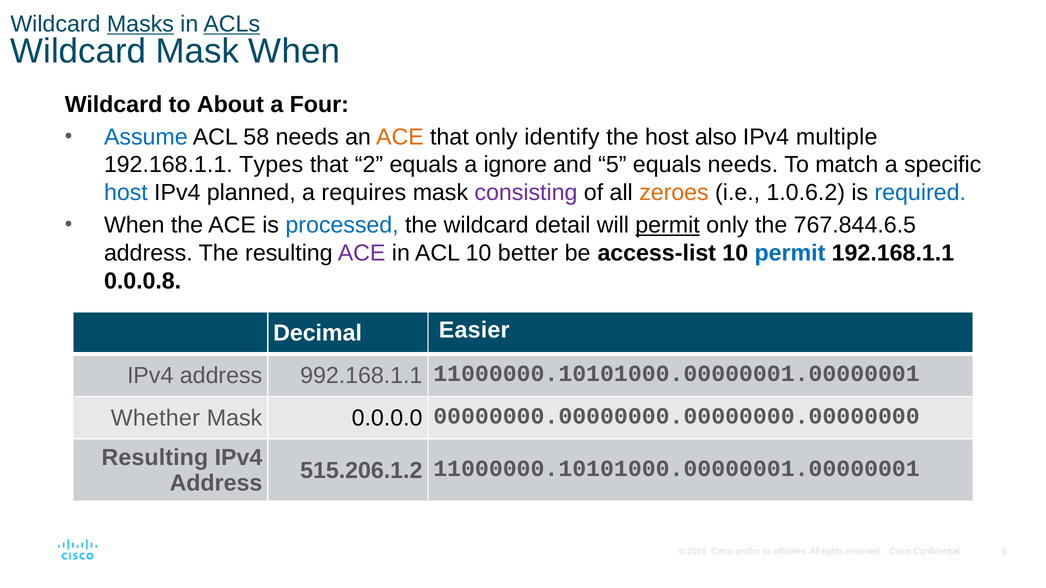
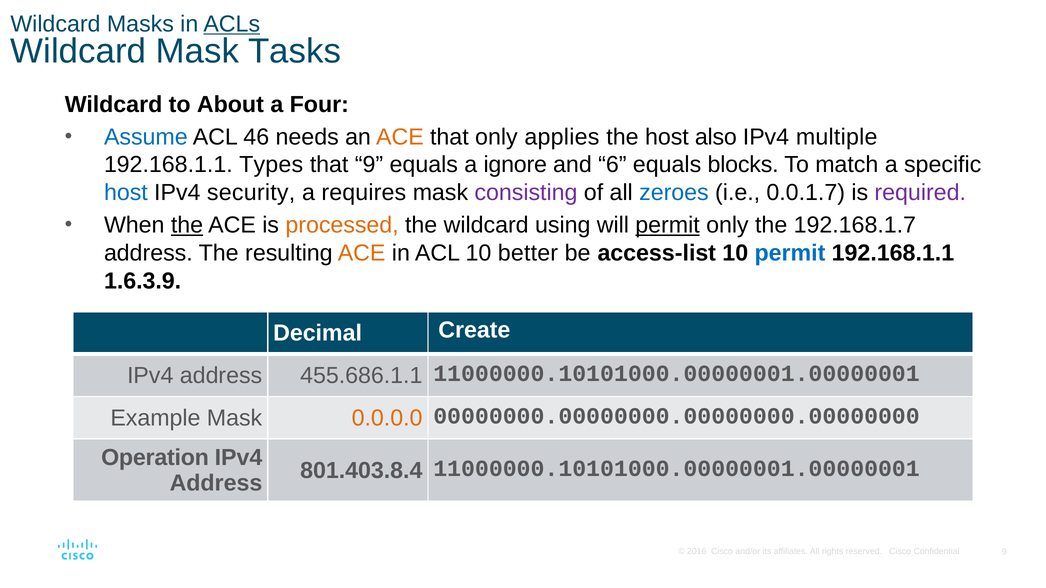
Masks underline: present -> none (140, 24)
Mask When: When -> Tasks (295, 51)
58: 58 -> 46 (256, 137)
identify: identify -> applies (562, 137)
that 2: 2 -> 9 (369, 165)
5: 5 -> 6 (612, 165)
equals needs: needs -> blocks (743, 165)
planned: planned -> security (251, 193)
zeroes colour: orange -> blue (674, 193)
1.0.6.2: 1.0.6.2 -> 0.0.1.7 (806, 193)
required colour: blue -> purple (920, 193)
the underline: none -> present (187, 225)
processed colour: blue -> orange (342, 225)
detail: detail -> using (563, 225)
767.844.6.5: 767.844.6.5 -> 192.168.1.7 (855, 225)
ACE colour: purple -> orange (362, 253)
0.0.0.8: 0.0.0.8 -> 1.6.3.9 (143, 281)
Easier: Easier -> Create (474, 330)
992.168.1.1: 992.168.1.1 -> 455.686.1.1 (361, 376)
Whether: Whether -> Example (155, 418)
0.0.0.0 colour: black -> orange (387, 418)
Resulting: Resulting -> Operation (155, 458)
515.206.1.2: 515.206.1.2 -> 801.403.8.4 (361, 471)
